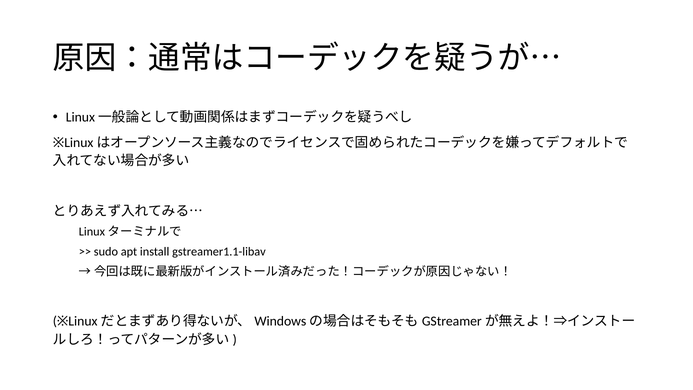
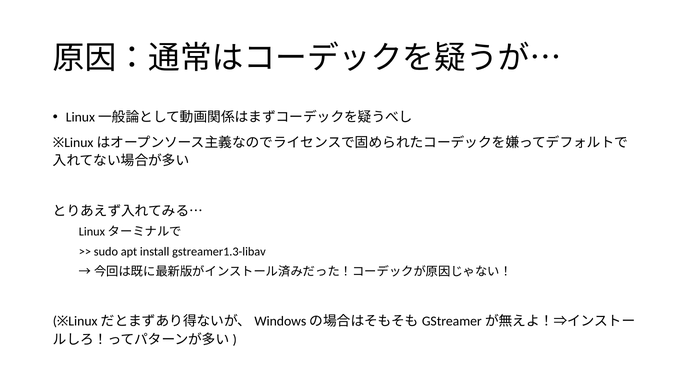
gstreamer1.1-libav: gstreamer1.1-libav -> gstreamer1.3-libav (219, 252)
